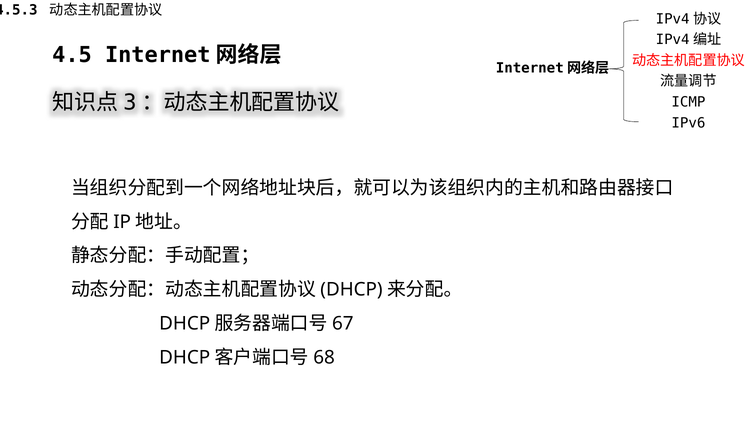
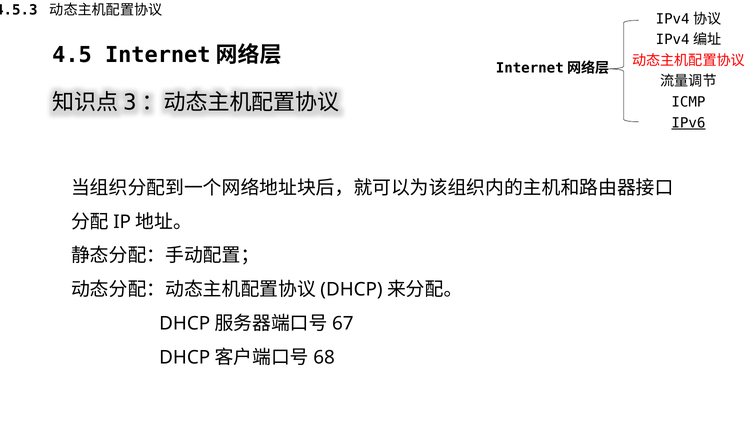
IPv6 underline: none -> present (688, 123)
